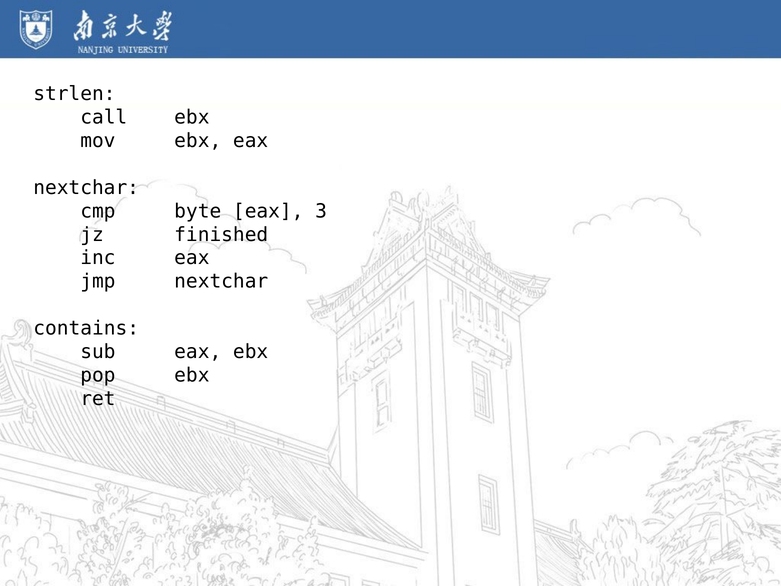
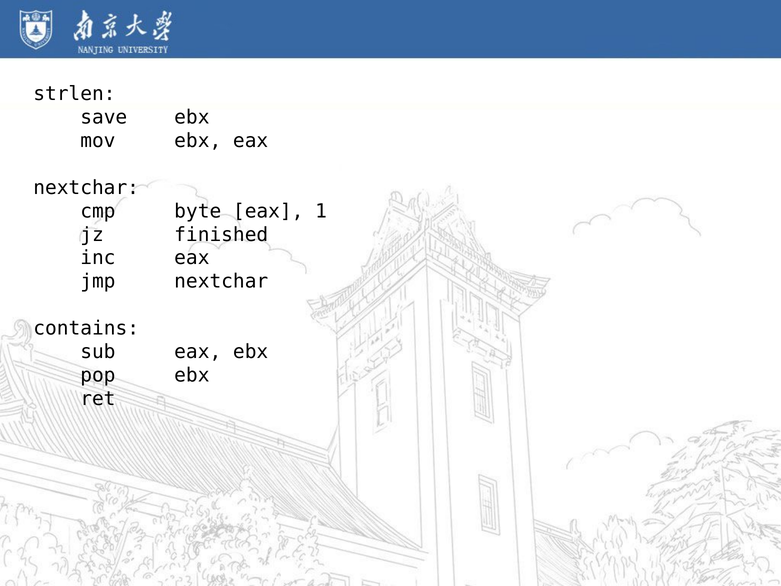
call: call -> save (104, 117)
3: 3 -> 1 (321, 211)
